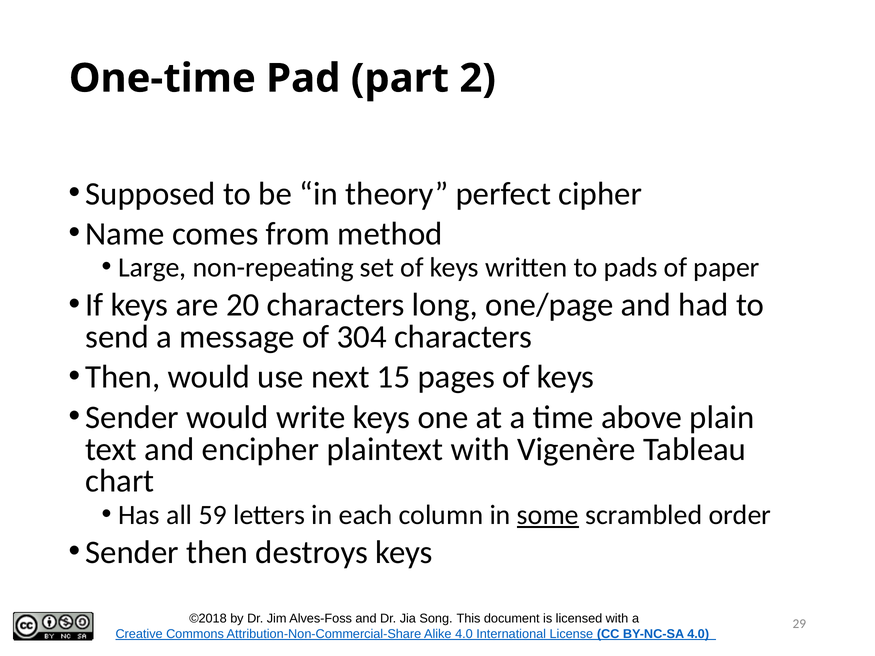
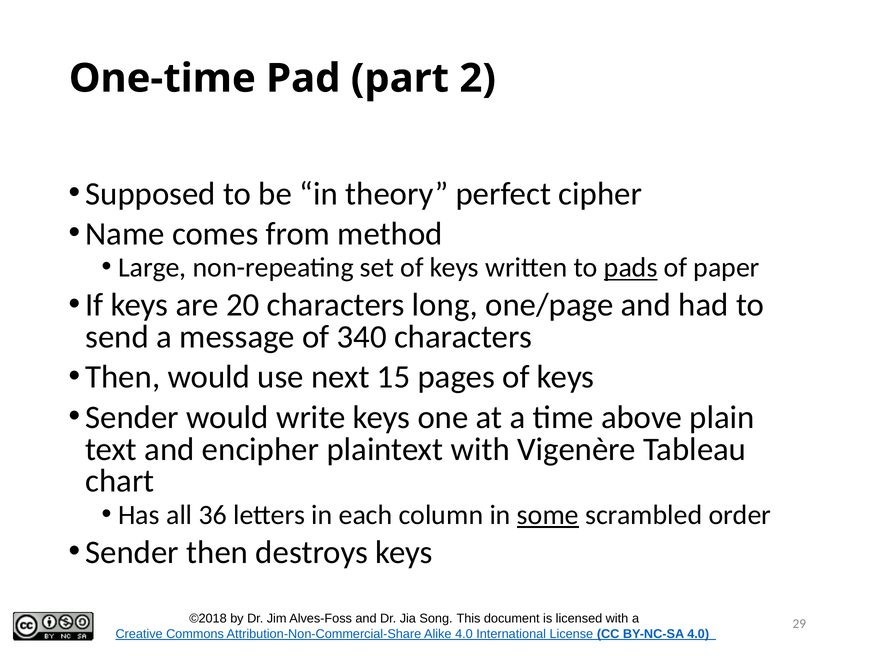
pads underline: none -> present (631, 268)
304: 304 -> 340 (362, 337)
59: 59 -> 36 (213, 515)
